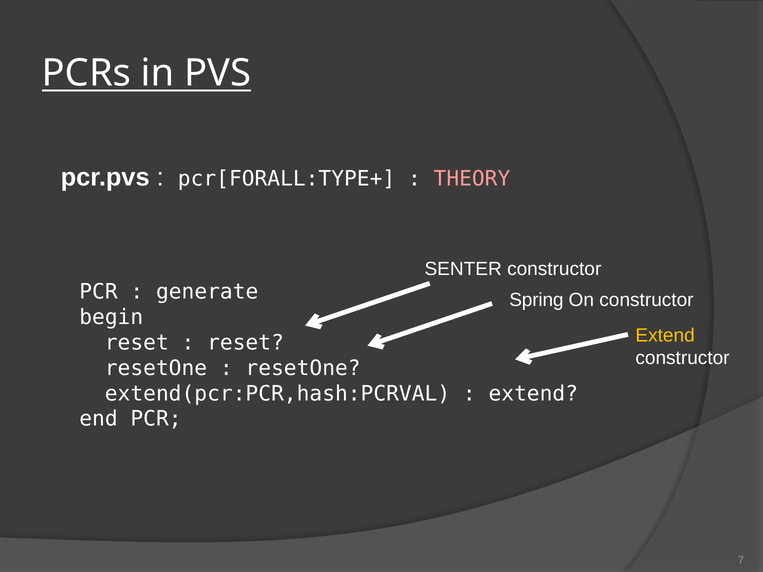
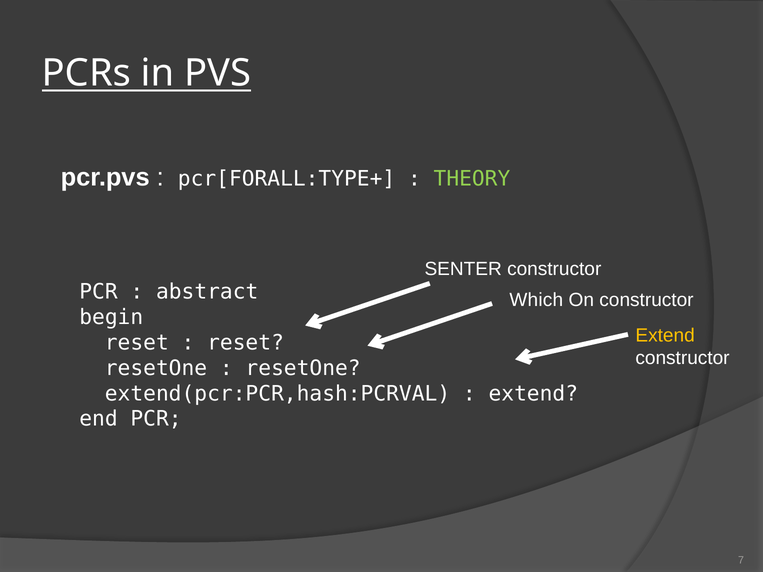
THEORY colour: pink -> light green (472, 179)
generate: generate -> abstract (207, 292)
Spring: Spring -> Which (536, 300)
